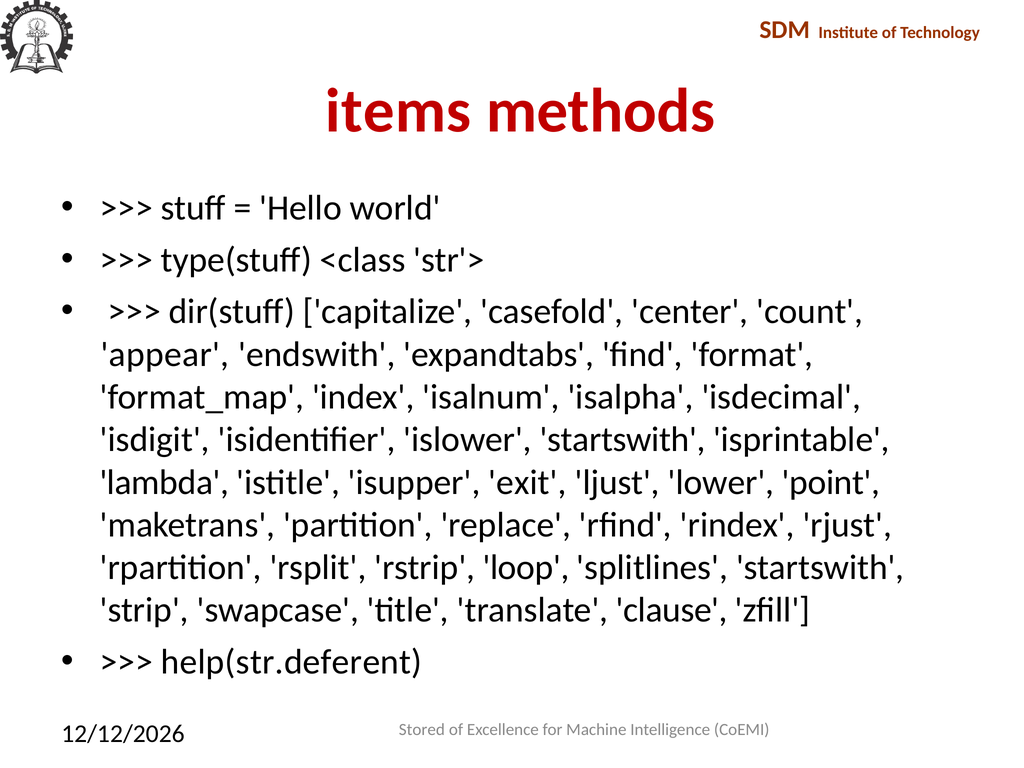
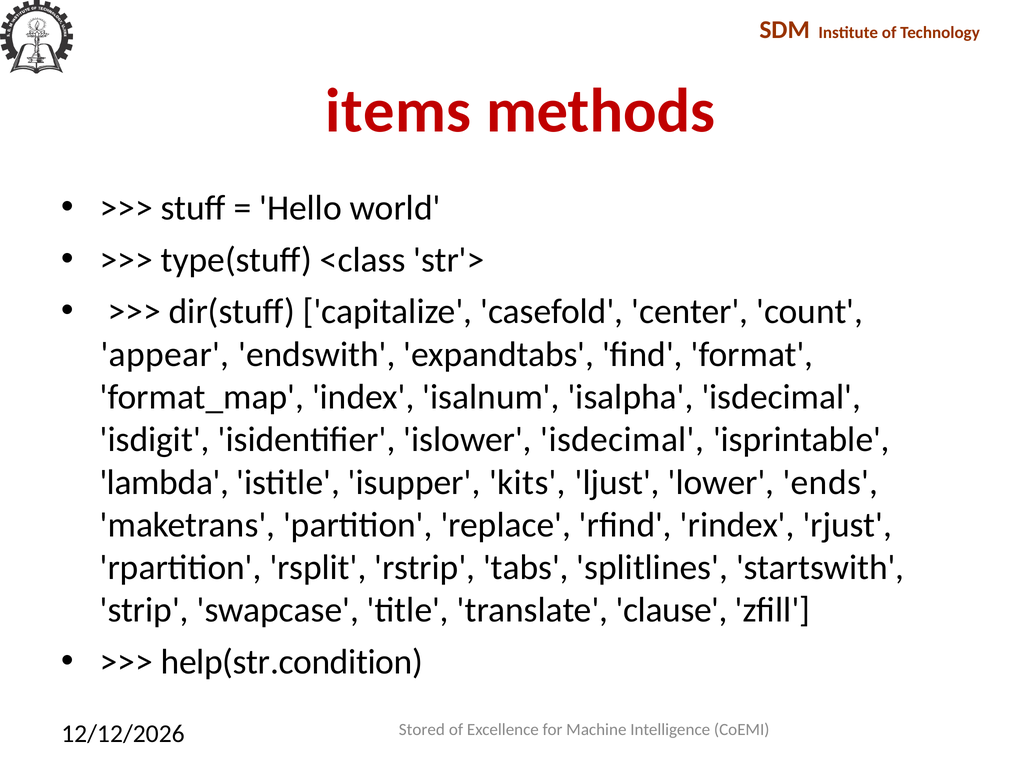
islower startswith: startswith -> isdecimal (622, 440)
exit: exit -> kits (527, 482)
point: point -> ends (831, 482)
loop: loop -> tabs (526, 568)
help(str.deferent: help(str.deferent -> help(str.condition (292, 662)
